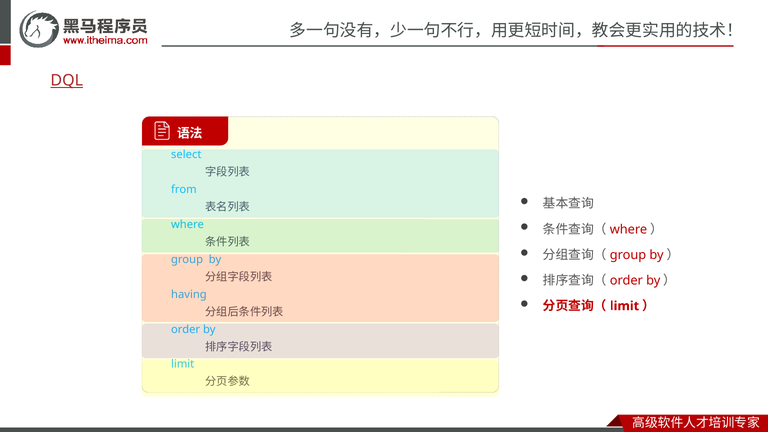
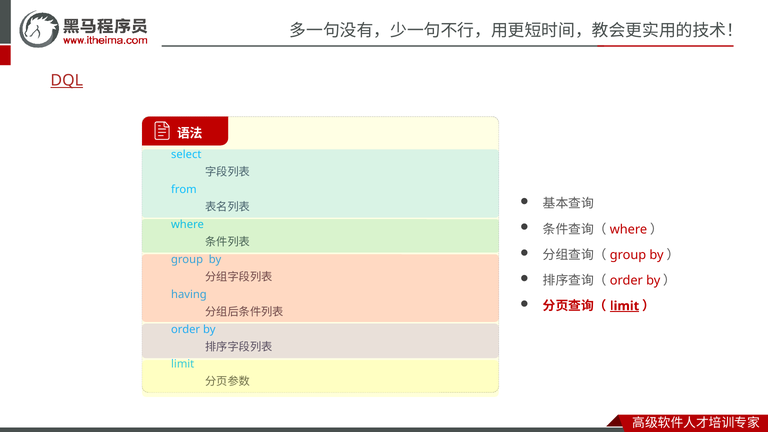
limit underline: none -> present (625, 306)
